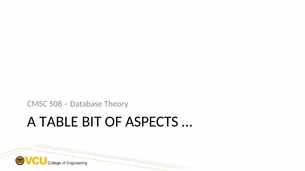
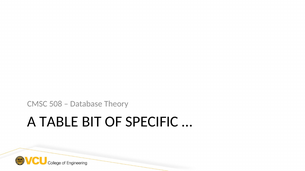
ASPECTS: ASPECTS -> SPECIFIC (152, 122)
